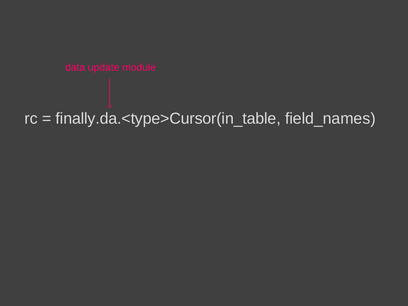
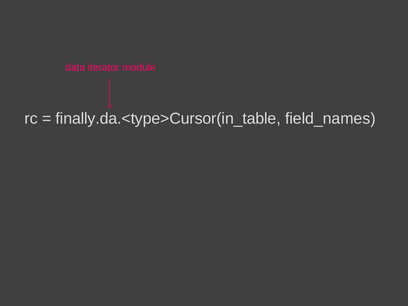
update: update -> iterator (104, 68)
